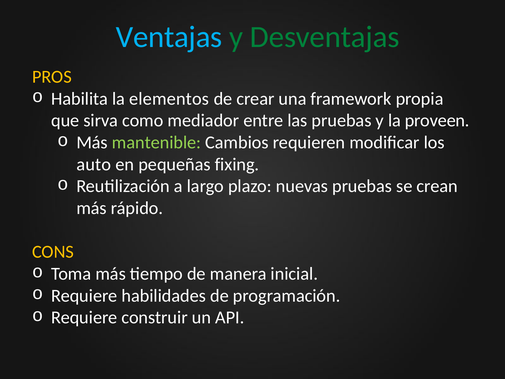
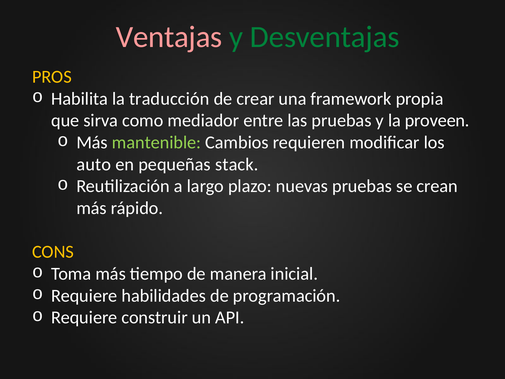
Ventajas colour: light blue -> pink (169, 37)
elementos: elementos -> traducción (169, 99)
fixing: fixing -> stack (237, 164)
